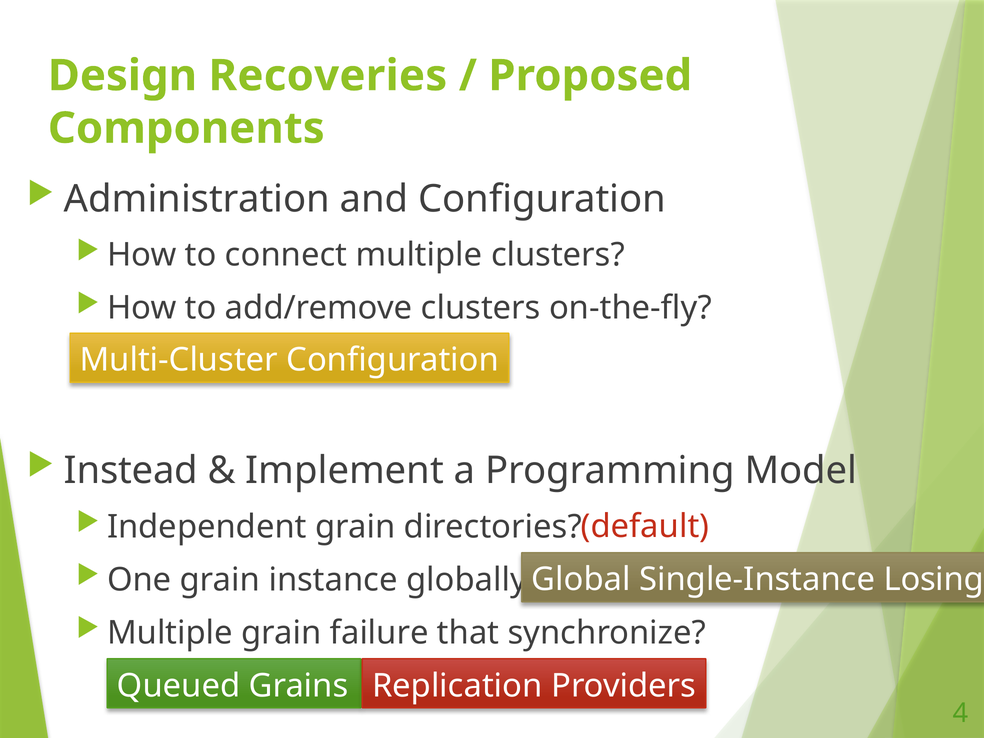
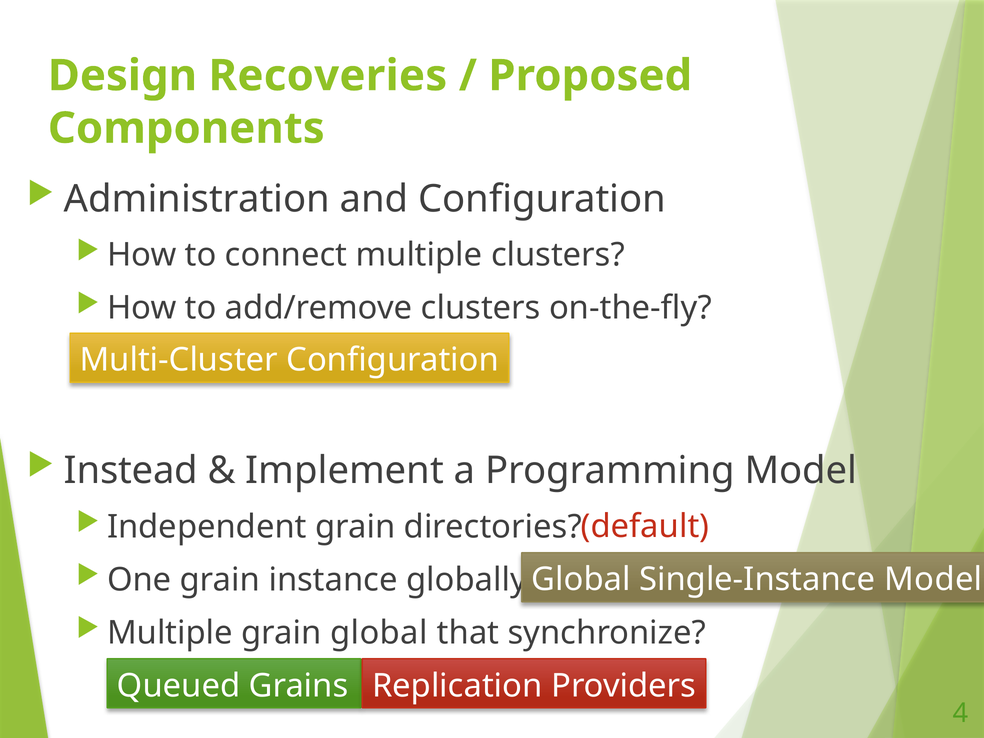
Single-Instance Losing: Losing -> Model (933, 579)
grain failure: failure -> global (379, 633)
